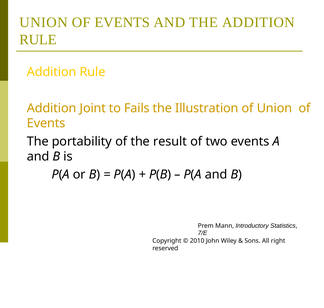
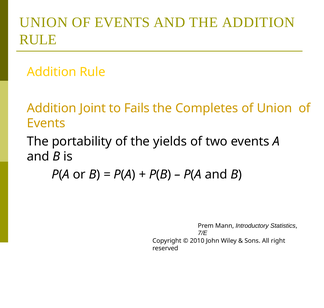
Illustration: Illustration -> Completes (207, 108)
result: result -> yields (170, 142)
